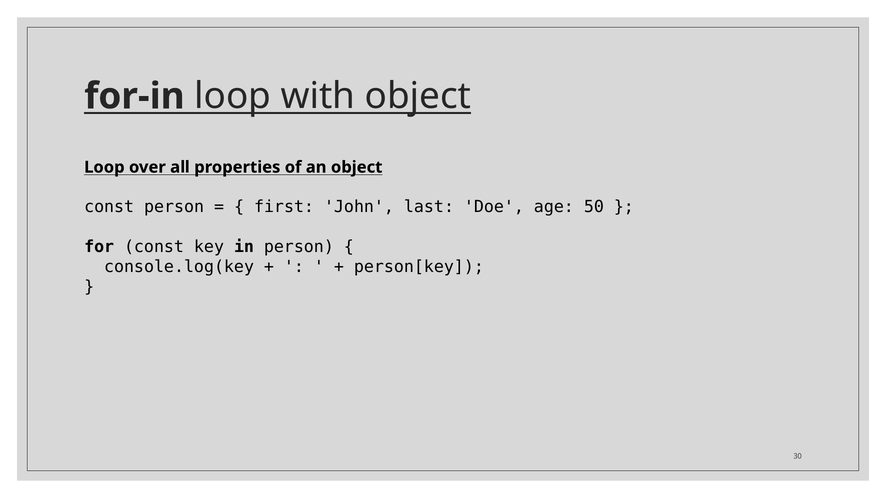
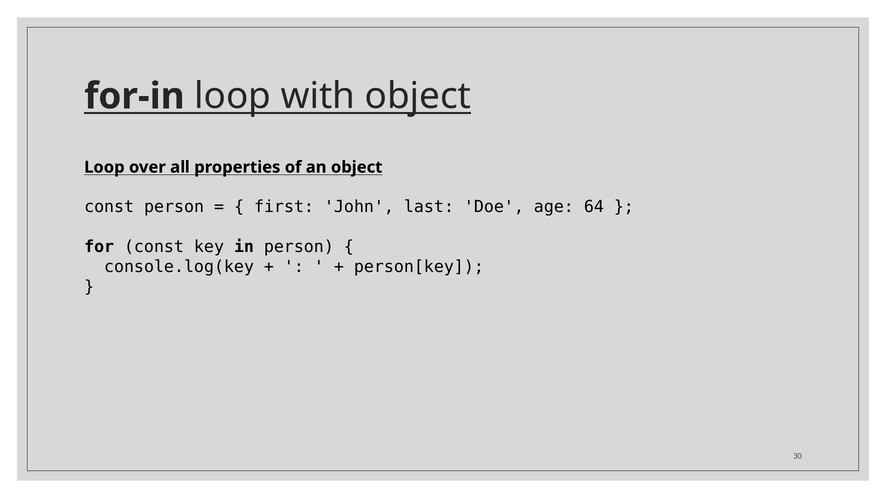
50: 50 -> 64 (594, 207)
